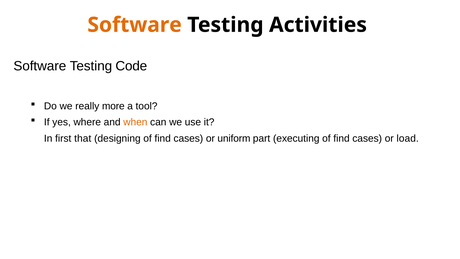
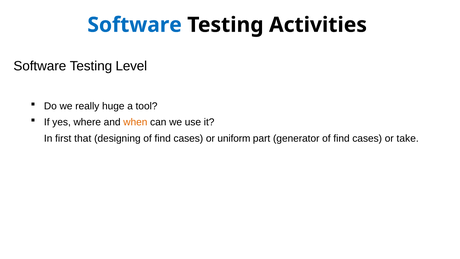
Software colour: orange -> blue (135, 25)
Code: Code -> Level (131, 66)
more: more -> huge (113, 106)
executing: executing -> generator (296, 138)
load: load -> take (408, 138)
